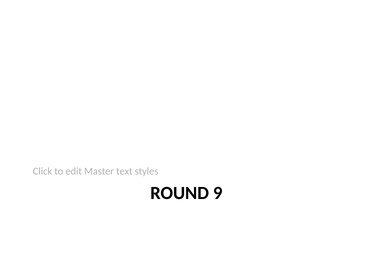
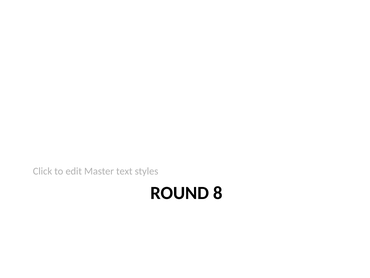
9: 9 -> 8 (218, 193)
